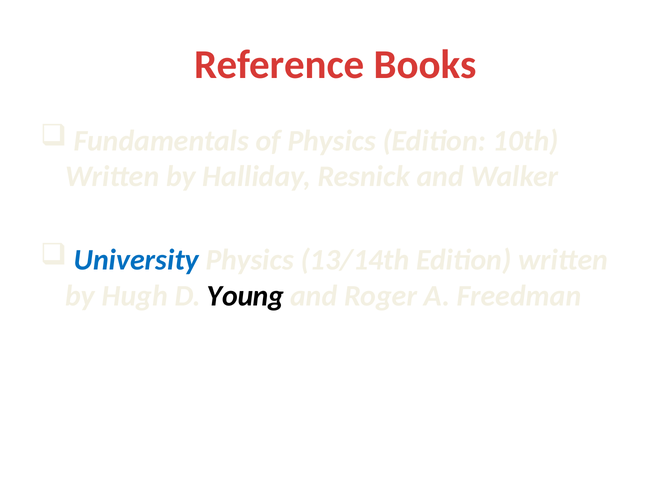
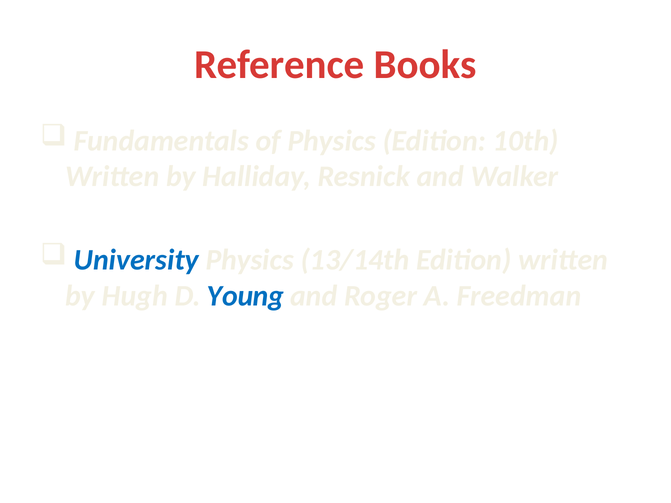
Young colour: black -> blue (246, 296)
